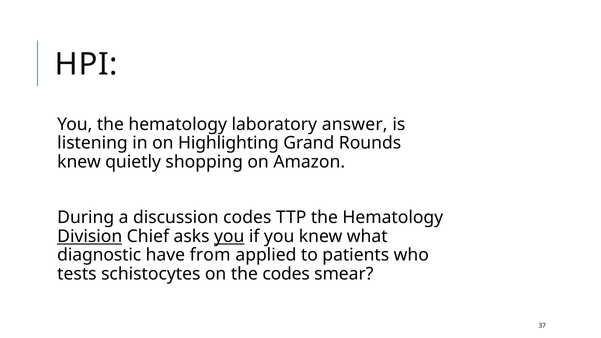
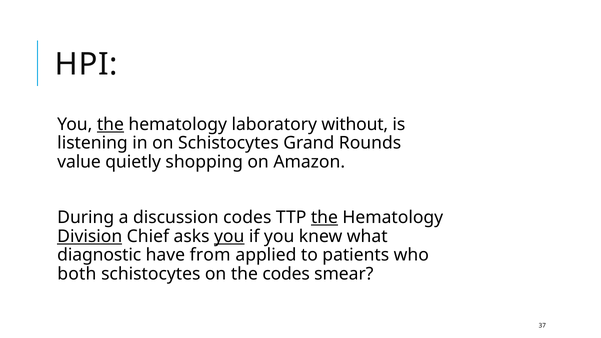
the underline: none -> present (110, 124)
answer: answer -> without (355, 124)
on Highlighting: Highlighting -> Schistocytes (228, 143)
knew: knew -> value (79, 162)
the underline: none -> present (324, 217)
tests: tests -> both (77, 274)
